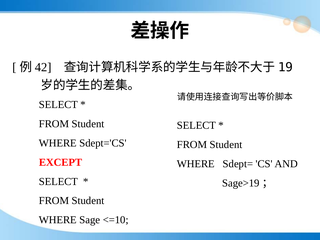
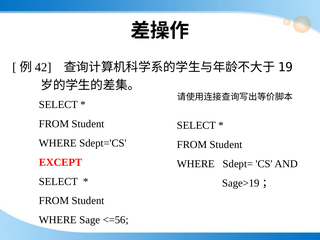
<=10: <=10 -> <=56 (116, 220)
